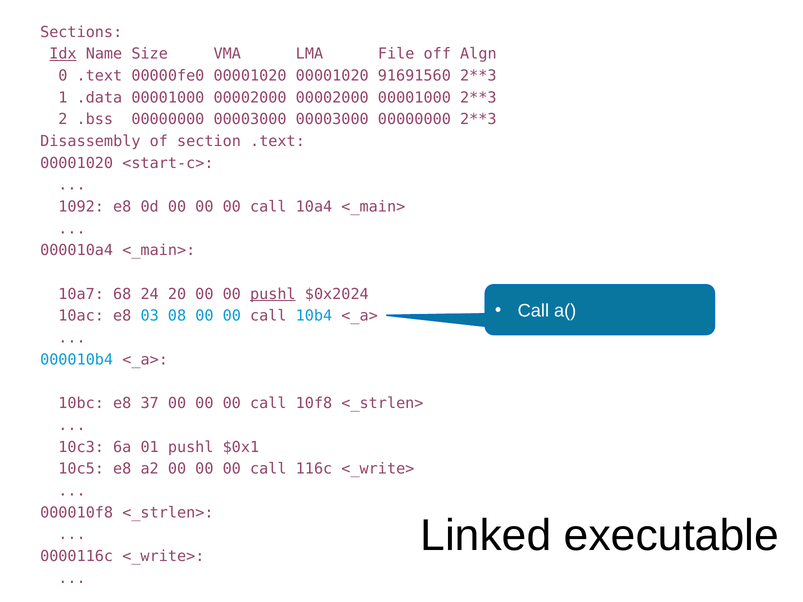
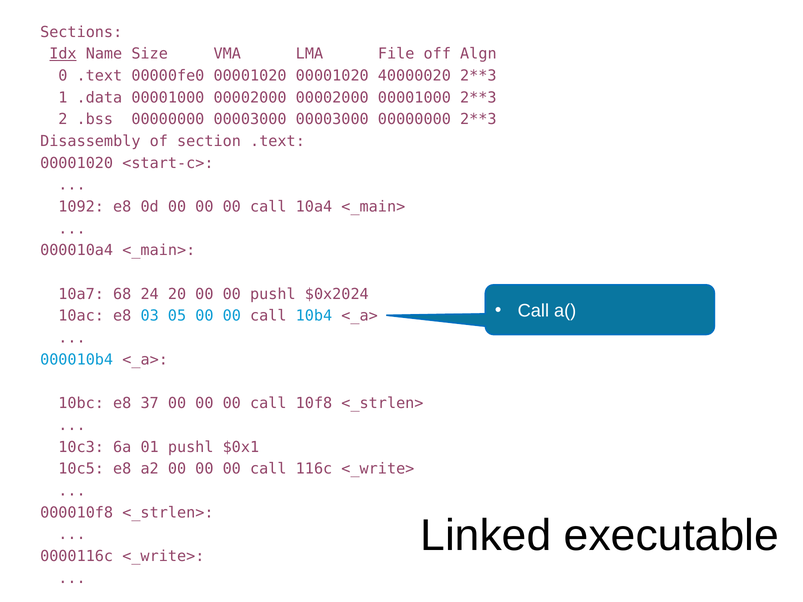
91691560: 91691560 -> 40000020 (414, 76)
pushl underline: present -> none (273, 294)
08: 08 -> 05 (177, 316)
